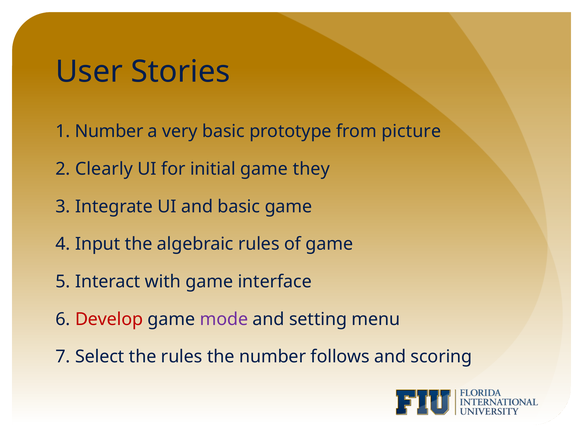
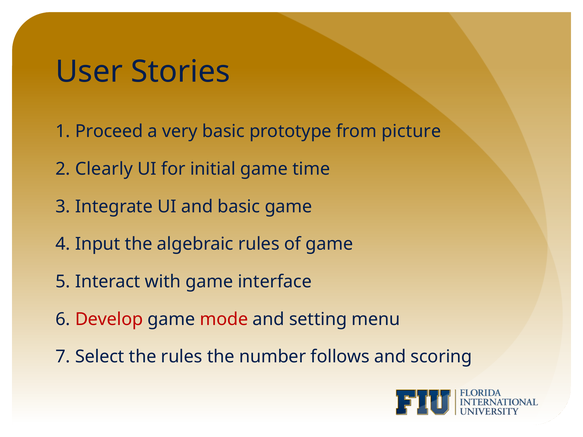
1 Number: Number -> Proceed (109, 131)
they: they -> time (311, 169)
mode colour: purple -> red (224, 319)
